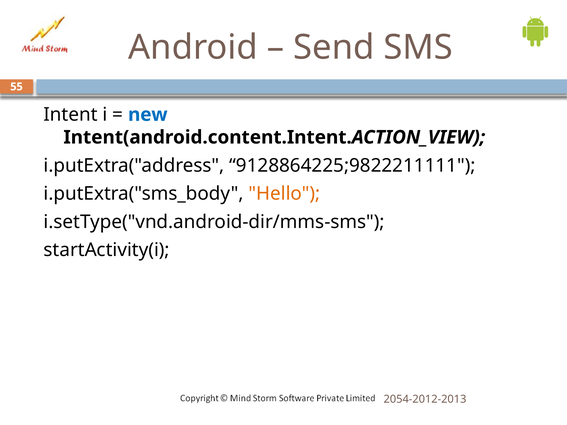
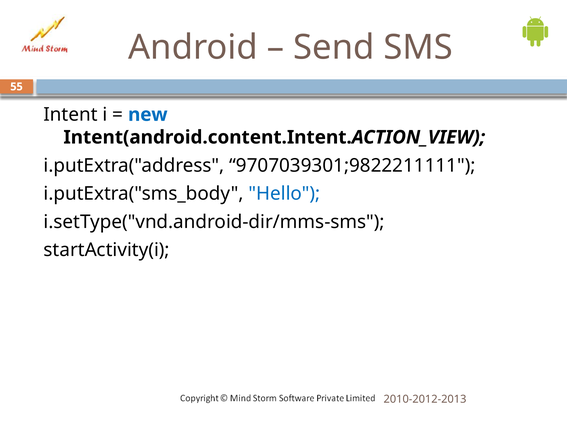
9128864225;9822211111: 9128864225;9822211111 -> 9707039301;9822211111 (352, 166)
Hello colour: orange -> blue (284, 194)
2054-2012-2013: 2054-2012-2013 -> 2010-2012-2013 (425, 400)
